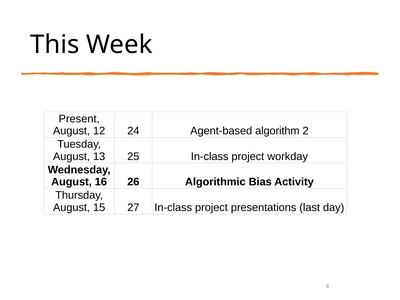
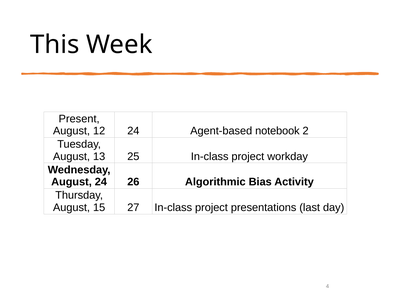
algorithm: algorithm -> notebook (277, 131)
August 16: 16 -> 24 (101, 182)
